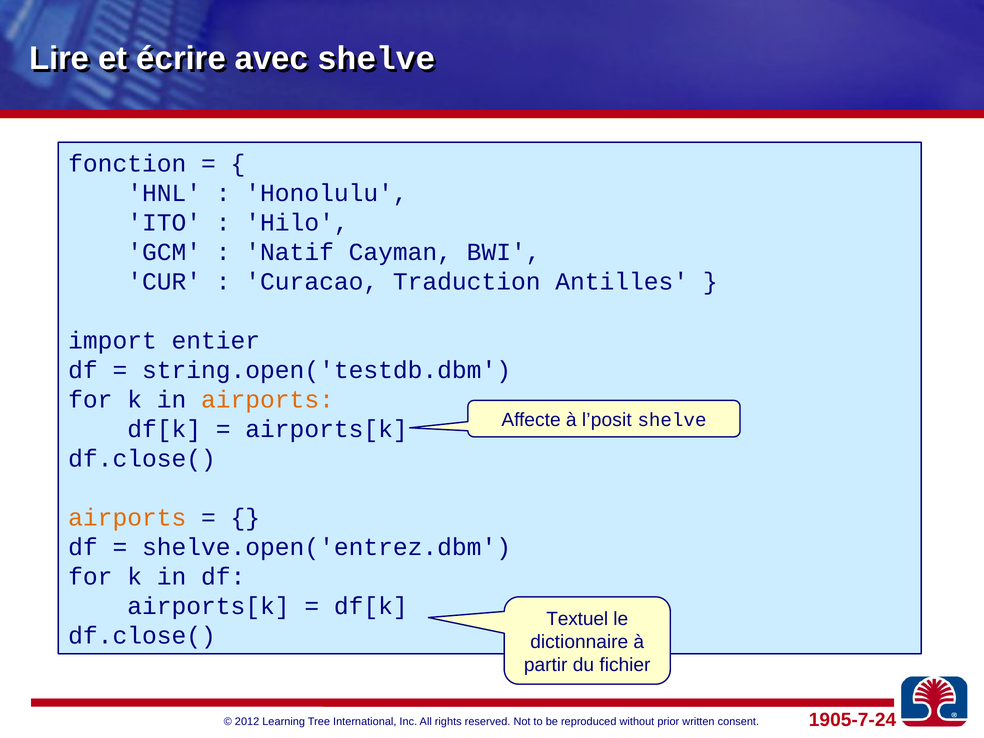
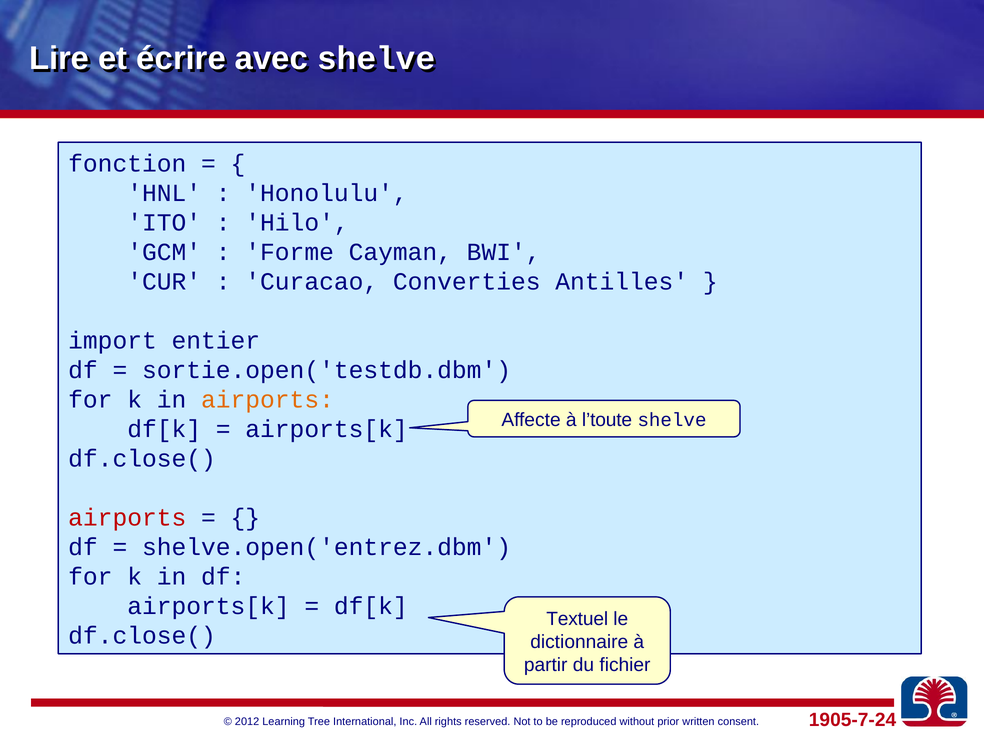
Natif: Natif -> Forme (290, 252)
Traduction: Traduction -> Converties (467, 282)
string.open('testdb.dbm: string.open('testdb.dbm -> sortie.open('testdb.dbm (327, 370)
l’posit: l’posit -> l’toute (607, 420)
airports colour: orange -> red (127, 518)
